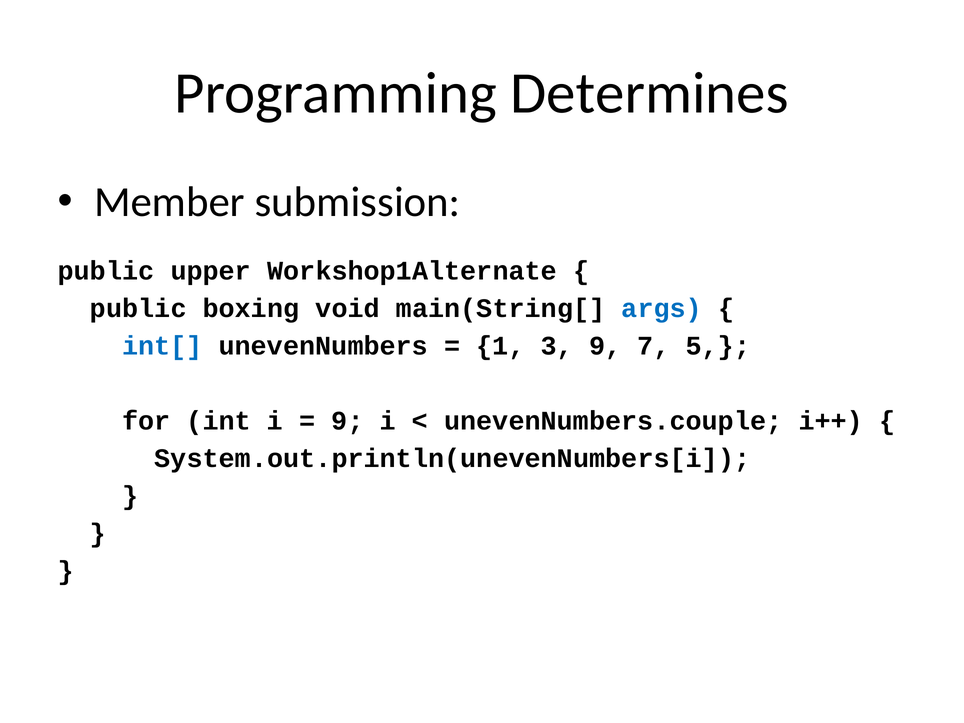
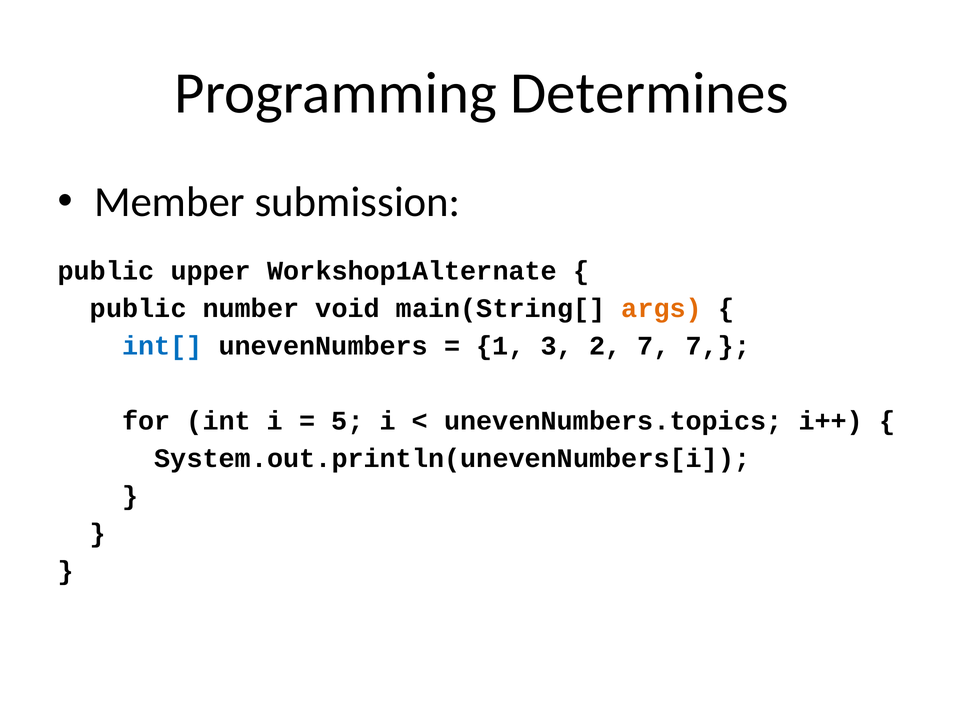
boxing: boxing -> number (251, 308)
args colour: blue -> orange (662, 308)
3 9: 9 -> 2 (605, 346)
7 5: 5 -> 7 (718, 346)
9: 9 -> 5 (348, 421)
unevenNumbers.couple: unevenNumbers.couple -> unevenNumbers.topics (613, 421)
